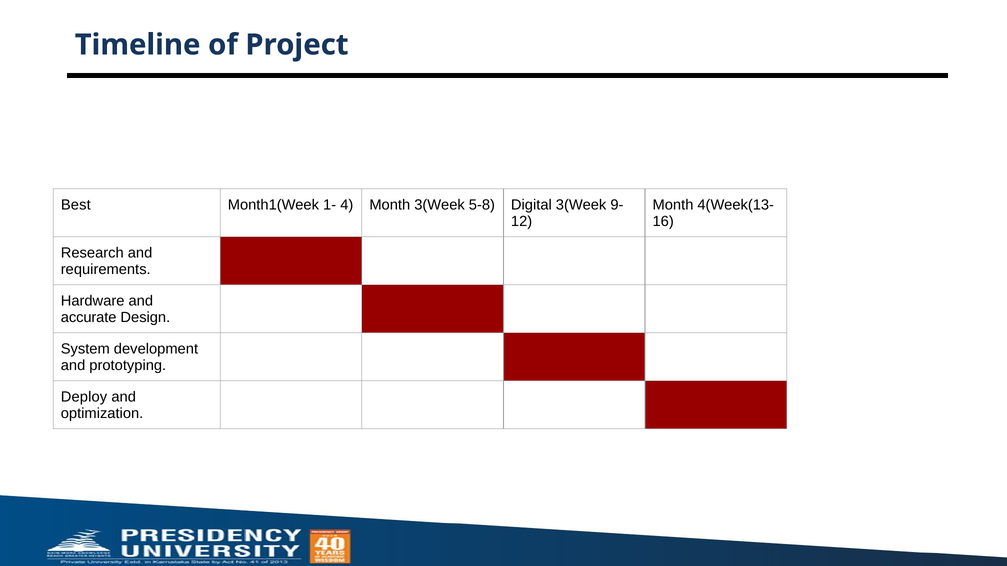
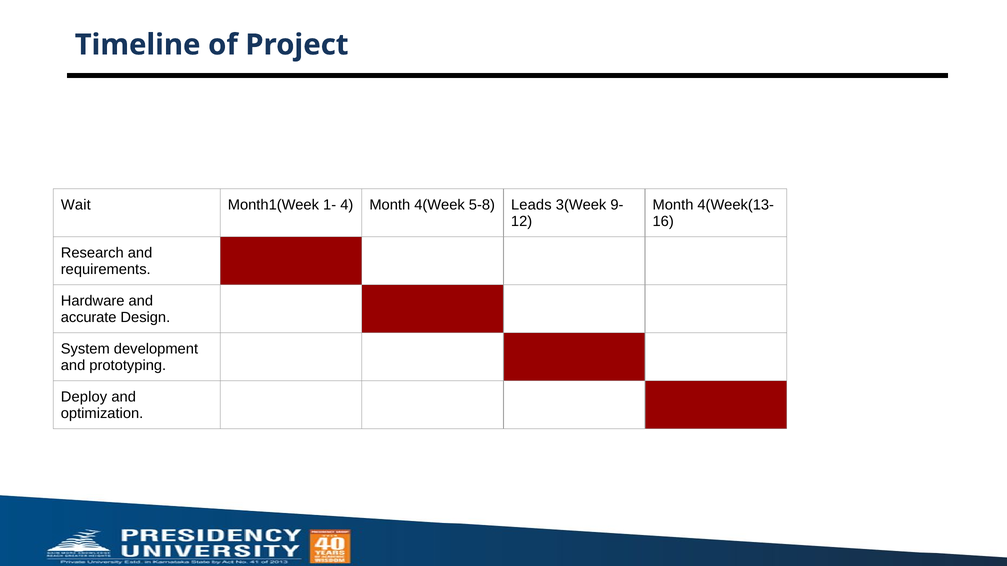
Best: Best -> Wait (76, 205)
Month 3(Week: 3(Week -> 4(Week (440, 205)
Digital: Digital -> Leads (531, 205)
